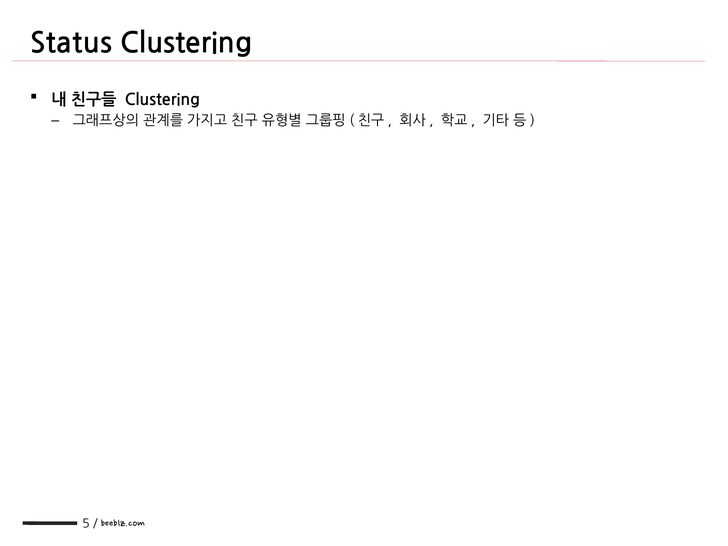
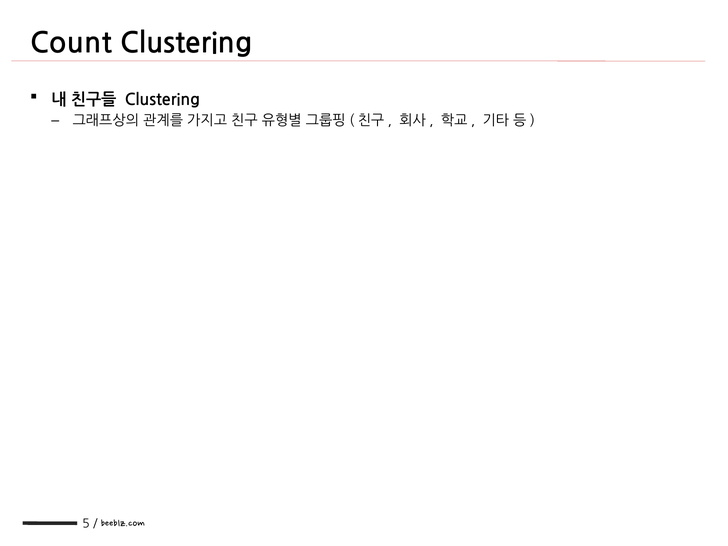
Status: Status -> Count (71, 43)
